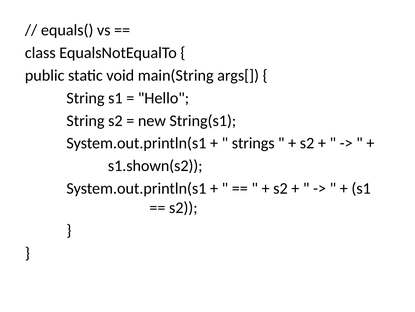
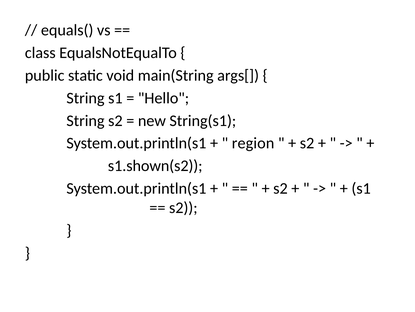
strings: strings -> region (253, 143)
